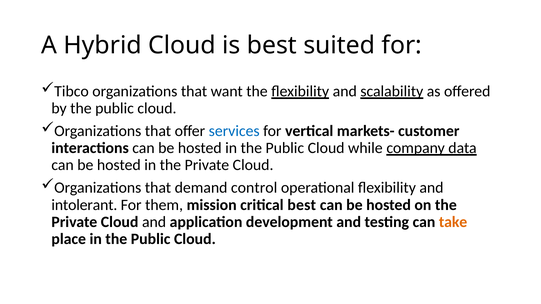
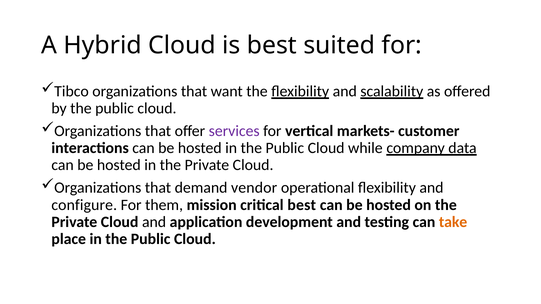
services colour: blue -> purple (234, 131)
control: control -> vendor (254, 188)
intolerant: intolerant -> configure (84, 205)
